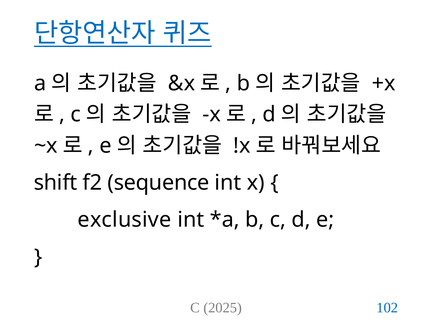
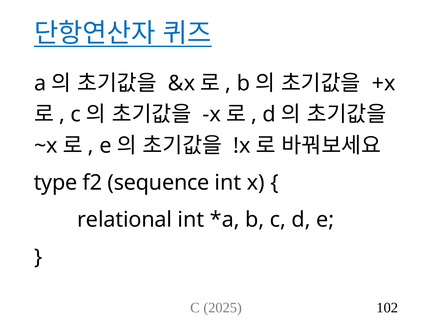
shift: shift -> type (56, 183)
exclusive: exclusive -> relational (125, 220)
102 colour: blue -> black (387, 308)
